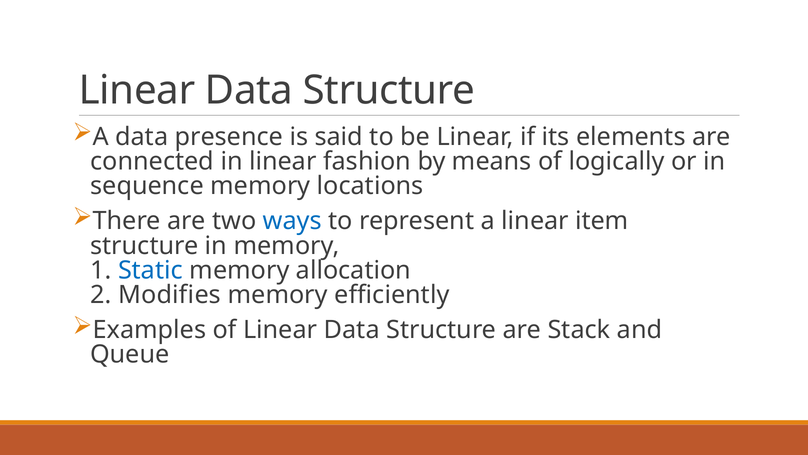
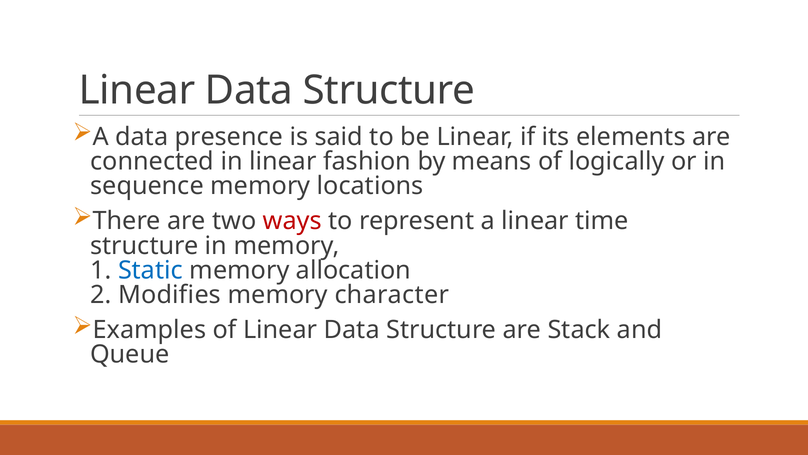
ways colour: blue -> red (292, 221)
item: item -> time (602, 221)
efficiently: efficiently -> character (392, 295)
